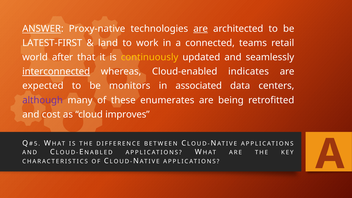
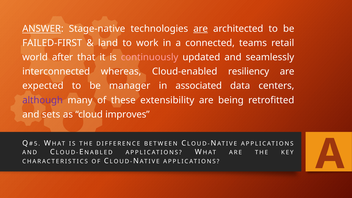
Proxy-native: Proxy-native -> Stage-native (97, 29)
LATEST-FIRST: LATEST-FIRST -> FAILED-FIRST (52, 43)
continuously colour: yellow -> pink (150, 57)
interconnected underline: present -> none (56, 72)
indicates: indicates -> resiliency (249, 72)
monitors: monitors -> manager (130, 86)
enumerates: enumerates -> extensibility (167, 100)
cost: cost -> sets (51, 114)
